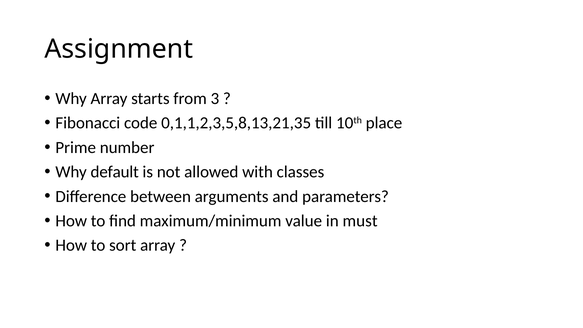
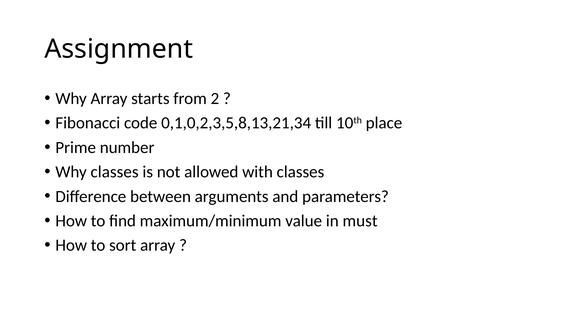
3: 3 -> 2 (215, 99)
0,1,1,2,3,5,8,13,21,35: 0,1,1,2,3,5,8,13,21,35 -> 0,1,0,2,3,5,8,13,21,34 (236, 123)
Why default: default -> classes (115, 172)
